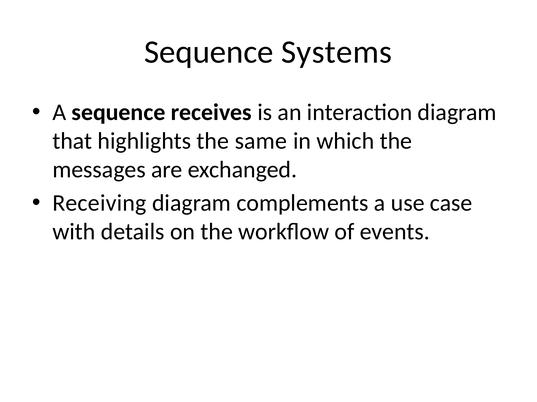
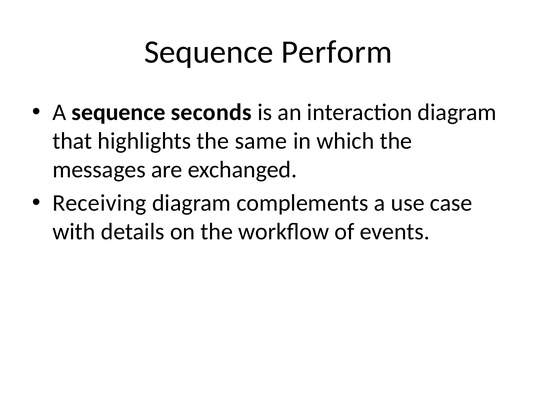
Systems: Systems -> Perform (337, 52)
receives: receives -> seconds (211, 113)
